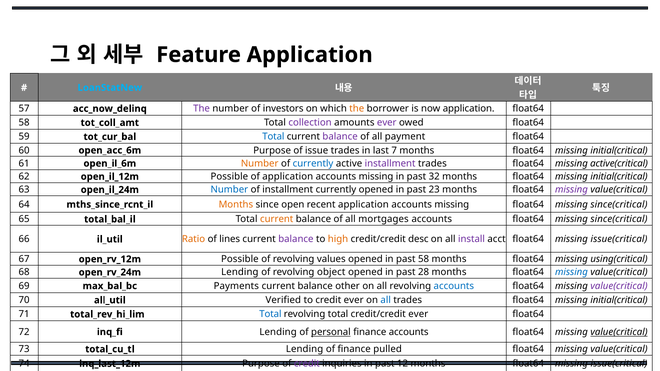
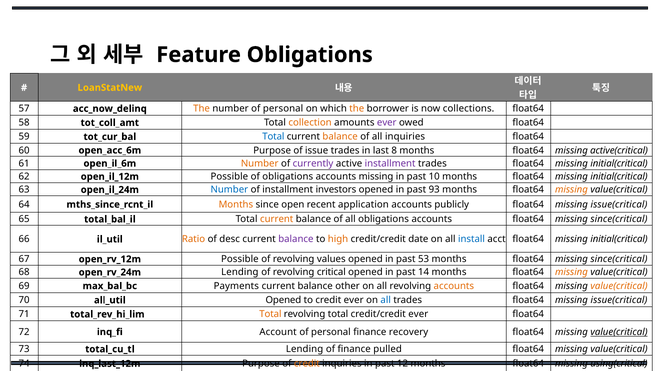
Feature Application: Application -> Obligations (310, 55)
LoanStatNew colour: light blue -> yellow (110, 88)
The colour: purple -> orange (202, 109)
number of investors: investors -> personal (283, 109)
now application: application -> collections (469, 109)
collection colour: purple -> orange (310, 123)
balance colour: purple -> orange (340, 137)
all payment: payment -> inquiries (405, 137)
7: 7 -> 8 (394, 150)
initial(critical: initial(critical -> active(critical (619, 150)
currently colour: blue -> purple (313, 164)
trades float64 missing active(critical: active(critical -> initial(critical (619, 164)
of application: application -> obligations (288, 177)
32: 32 -> 10 (434, 177)
installment currently: currently -> investors (336, 190)
23: 23 -> 93 (434, 190)
missing colour: purple -> orange (571, 190)
missing: missing -> publicly (452, 205)
since(critical: since(critical -> issue(critical (619, 205)
all mortgages: mortgages -> obligations (384, 219)
lines: lines -> desc (230, 239)
desc: desc -> date (418, 239)
install colour: purple -> blue (472, 239)
acct float64 missing issue(critical: issue(critical -> initial(critical (619, 239)
past 58: 58 -> 53 (424, 259)
months float64 missing using(critical: using(critical -> since(critical (619, 259)
object: object -> critical (331, 272)
28: 28 -> 14 (424, 272)
missing colour: blue -> orange (571, 272)
accounts colour: blue -> orange (454, 286)
value(critical colour: purple -> orange (619, 286)
Verified: Verified -> Opened (283, 300)
trades float64 missing initial(critical: initial(critical -> issue(critical (619, 300)
Total colour: blue -> orange (270, 314)
Lending: Lending -> Account (278, 332)
personal underline: present -> none (331, 332)
finance accounts: accounts -> recovery (409, 332)
credit colour: purple -> orange (307, 364)
months float64 missing issue(critical: issue(critical -> using(critical (619, 364)
